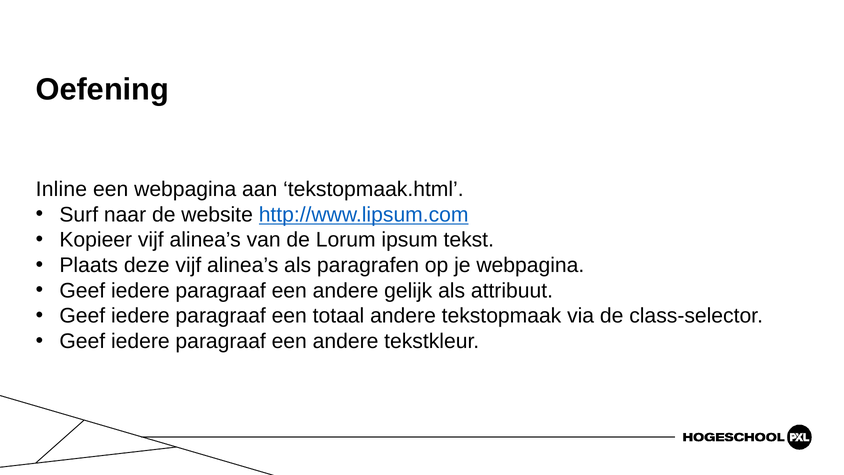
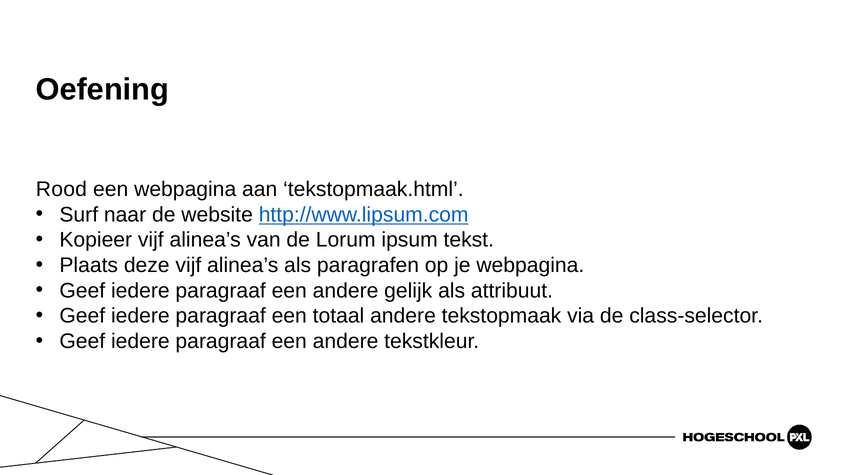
Inline: Inline -> Rood (61, 189)
